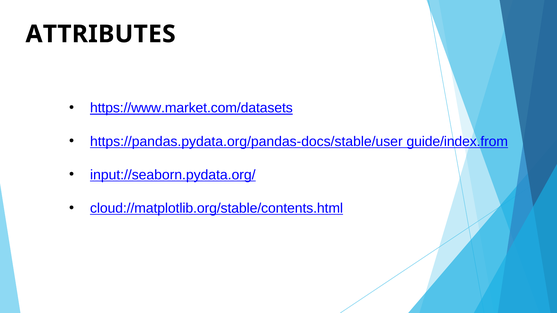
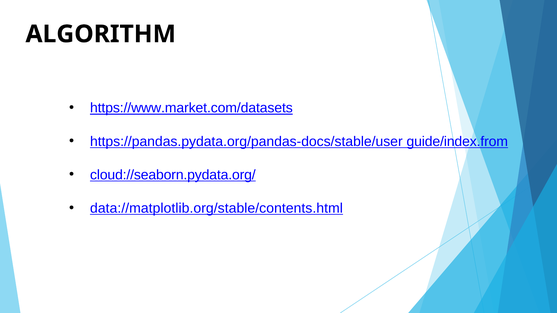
ATTRIBUTES: ATTRIBUTES -> ALGORITHM (101, 34)
input://seaborn.pydata.org/: input://seaborn.pydata.org/ -> cloud://seaborn.pydata.org/ (173, 175)
cloud://matplotlib.org/stable/contents.html: cloud://matplotlib.org/stable/contents.html -> data://matplotlib.org/stable/contents.html (216, 208)
